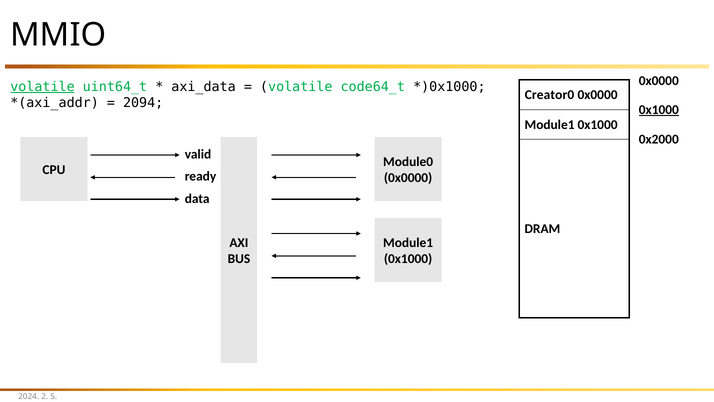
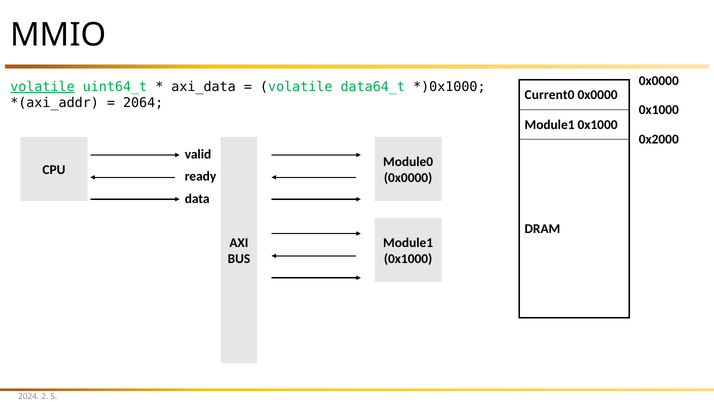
code64_t: code64_t -> data64_t (373, 87)
Creator0: Creator0 -> Current0 (550, 95)
2094: 2094 -> 2064 (143, 103)
0x1000 underline: present -> none (659, 110)
